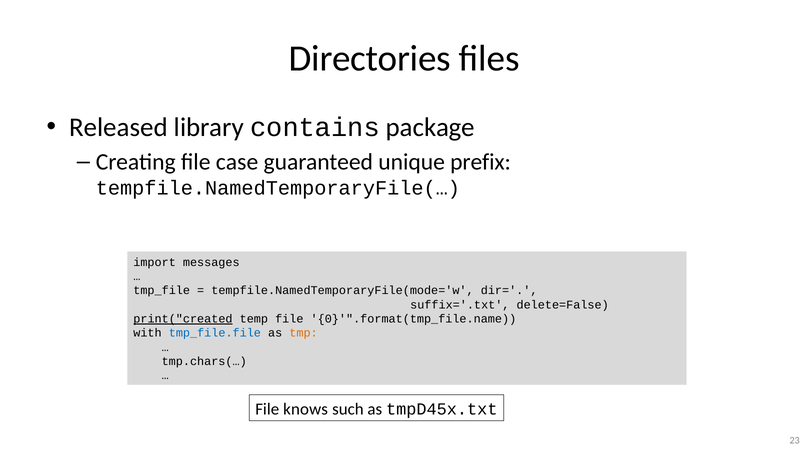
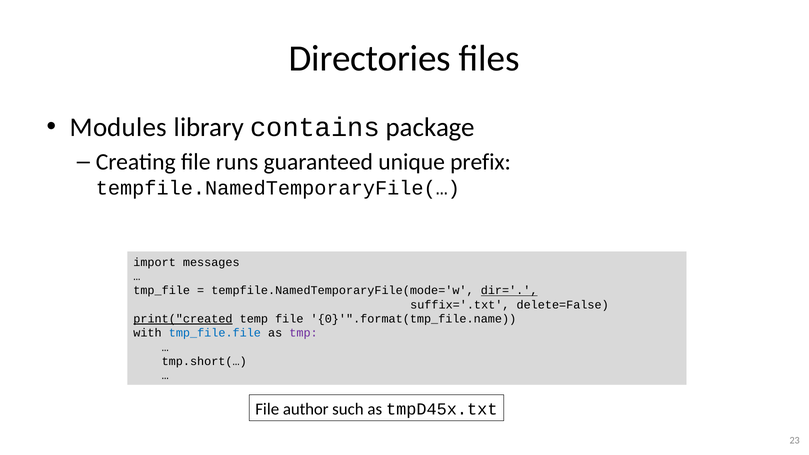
Released: Released -> Modules (118, 127)
case: case -> runs (237, 162)
dir= underline: none -> present (509, 291)
tmp colour: orange -> purple (303, 333)
tmp.chars(…: tmp.chars(… -> tmp.short(… (204, 361)
knows: knows -> author (306, 409)
